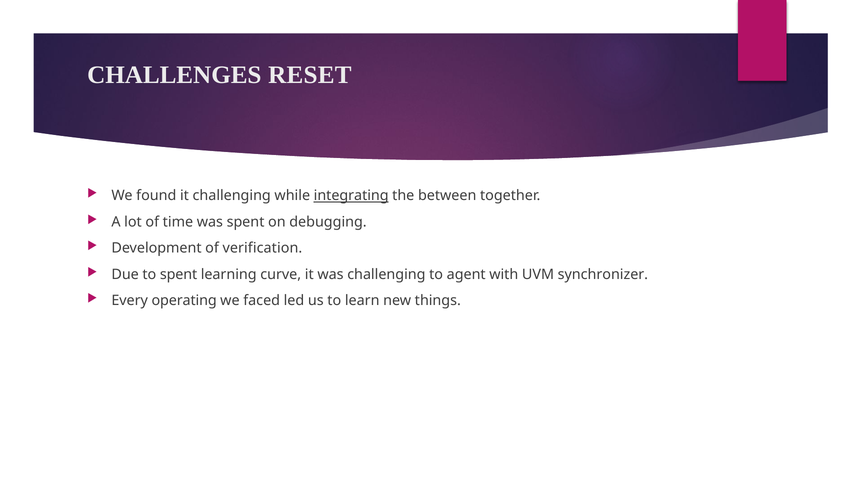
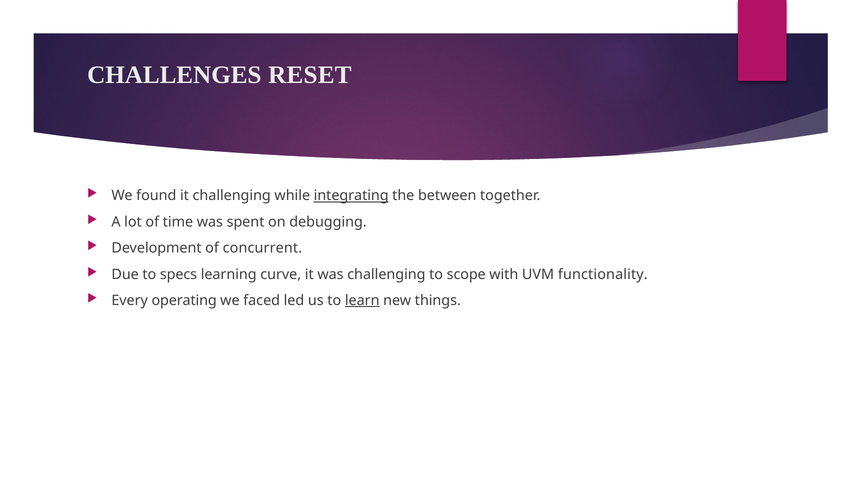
verification: verification -> concurrent (262, 248)
to spent: spent -> specs (179, 274)
agent: agent -> scope (466, 274)
synchronizer: synchronizer -> functionality (603, 274)
learn underline: none -> present (362, 300)
